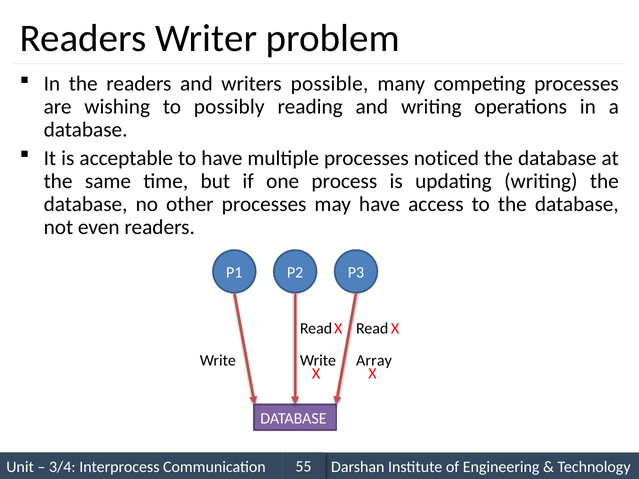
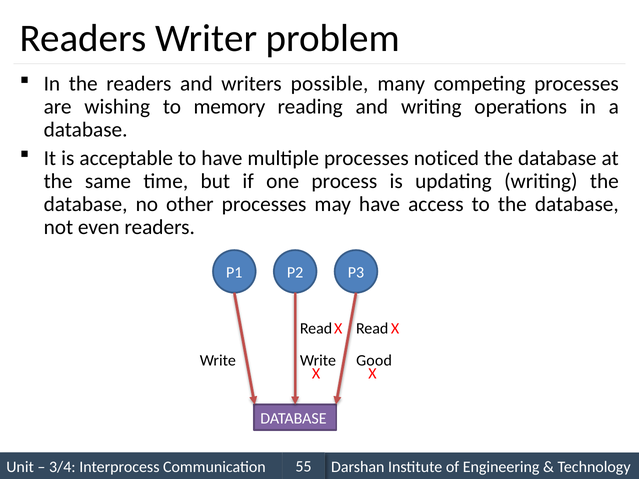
possibly: possibly -> memory (229, 107)
Array: Array -> Good (374, 361)
